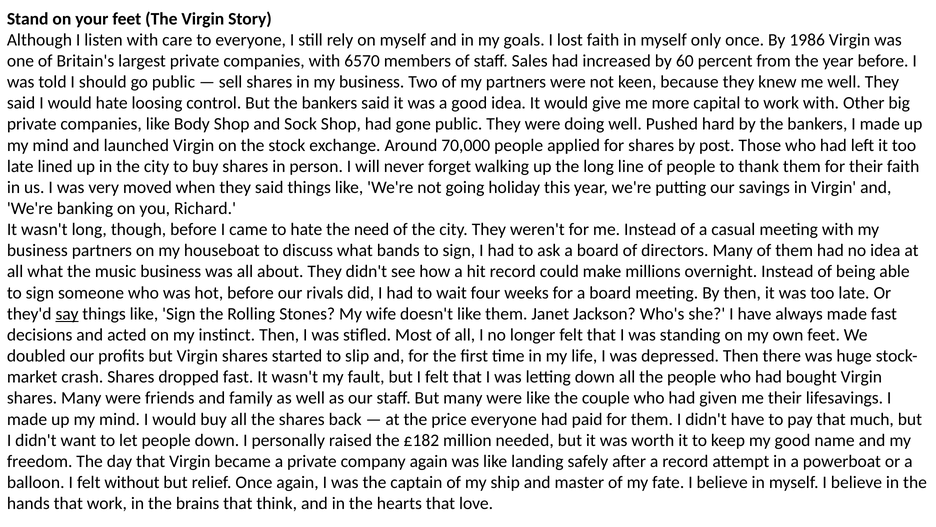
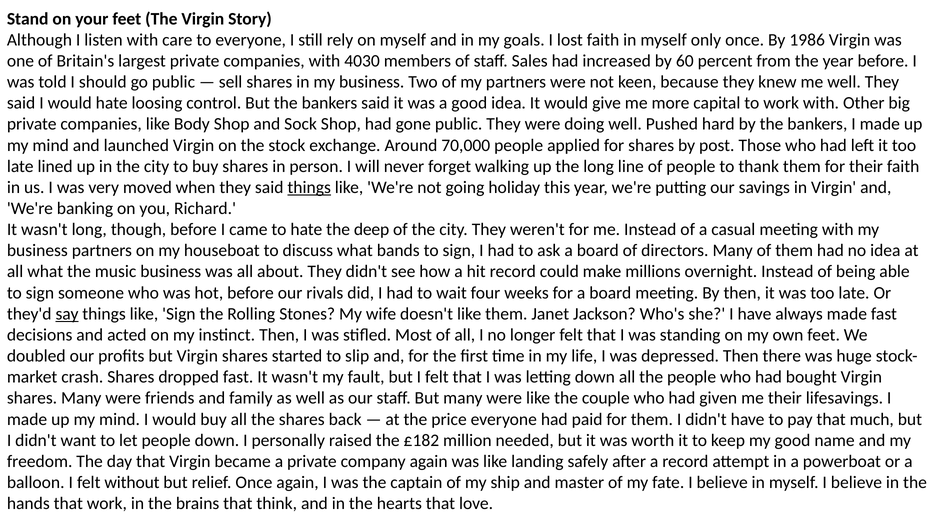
6570: 6570 -> 4030 (362, 61)
things underline: none -> present (309, 187)
need: need -> deep (372, 229)
